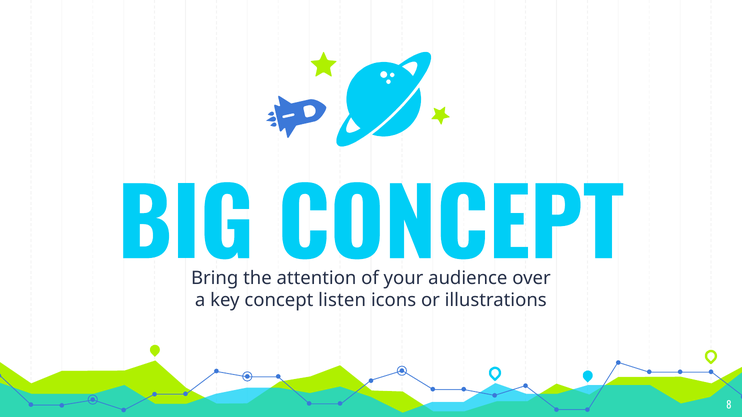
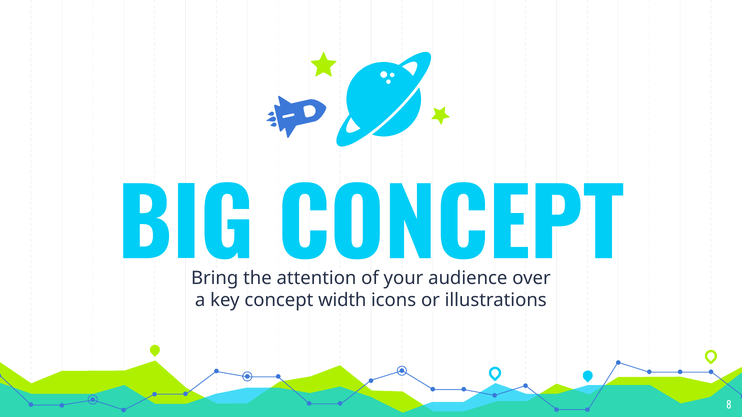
listen: listen -> width (342, 300)
